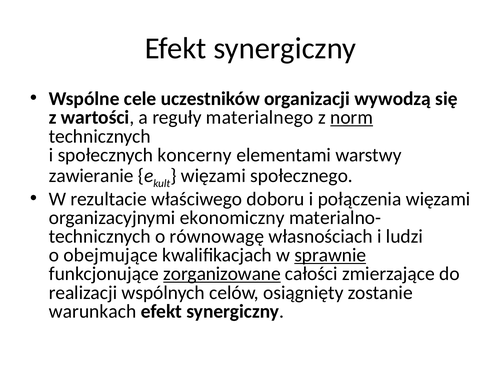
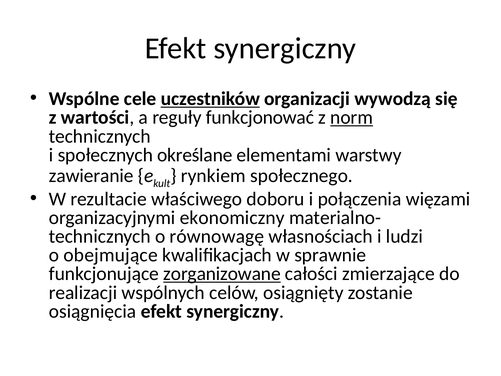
uczestników underline: none -> present (210, 99)
materialnego: materialnego -> funkcjonować (260, 117)
koncerny: koncerny -> określane (195, 155)
więzami: więzami -> rynkiem (213, 176)
sprawnie underline: present -> none (330, 255)
warunkach: warunkach -> osiągnięcia (93, 311)
